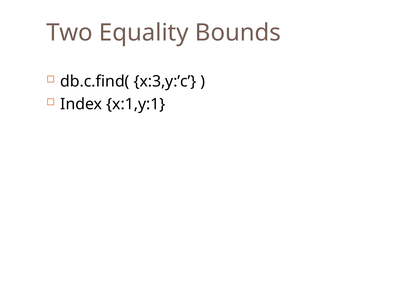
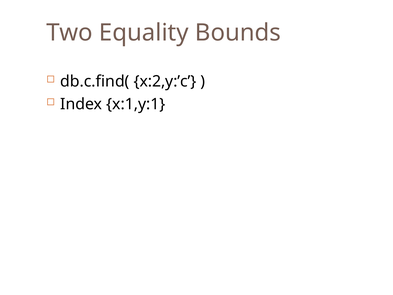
x:3,y:’c: x:3,y:’c -> x:2,y:’c (165, 81)
